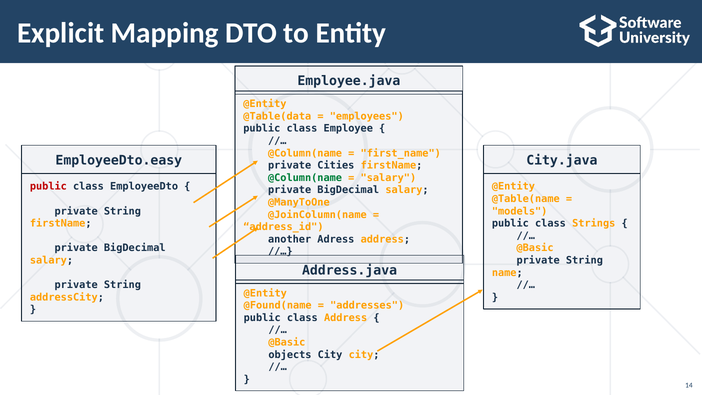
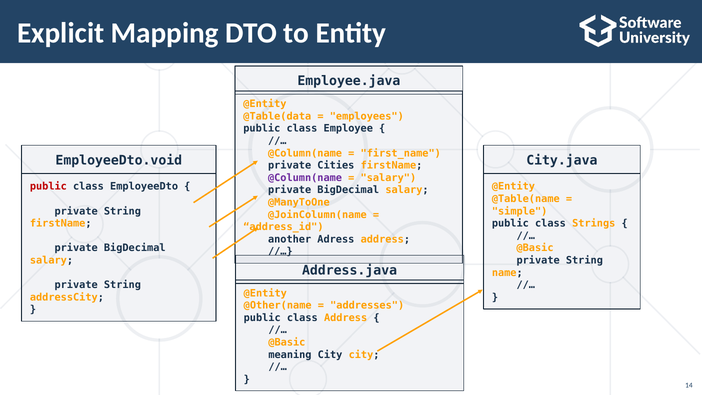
EmployeeDto.easy: EmployeeDto.easy -> EmployeeDto.void (119, 160)
@Column(name colour: green -> purple (305, 178)
models: models -> simple (520, 211)
@Found(name: @Found(name -> @Other(name (278, 305)
objects: objects -> meaning (290, 355)
